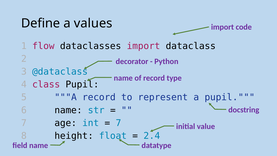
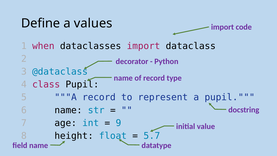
flow: flow -> when (43, 46)
7: 7 -> 9 (118, 123)
2.4: 2.4 -> 5.7 (152, 136)
